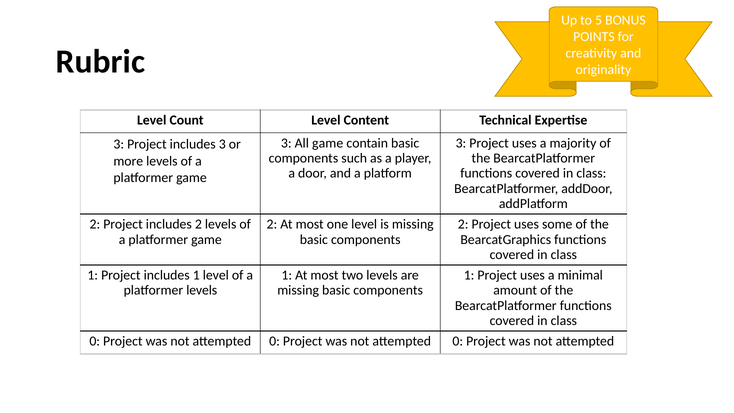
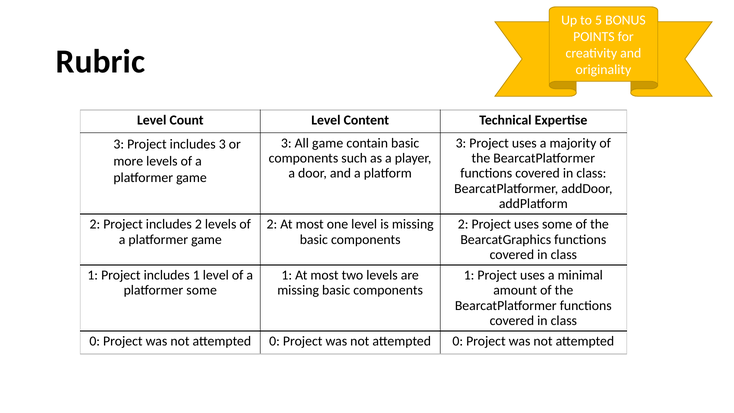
platformer levels: levels -> some (202, 290)
